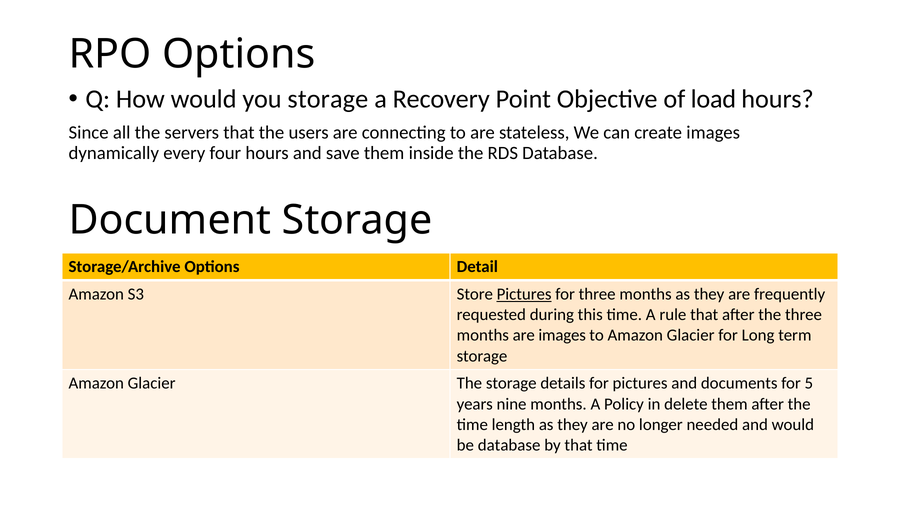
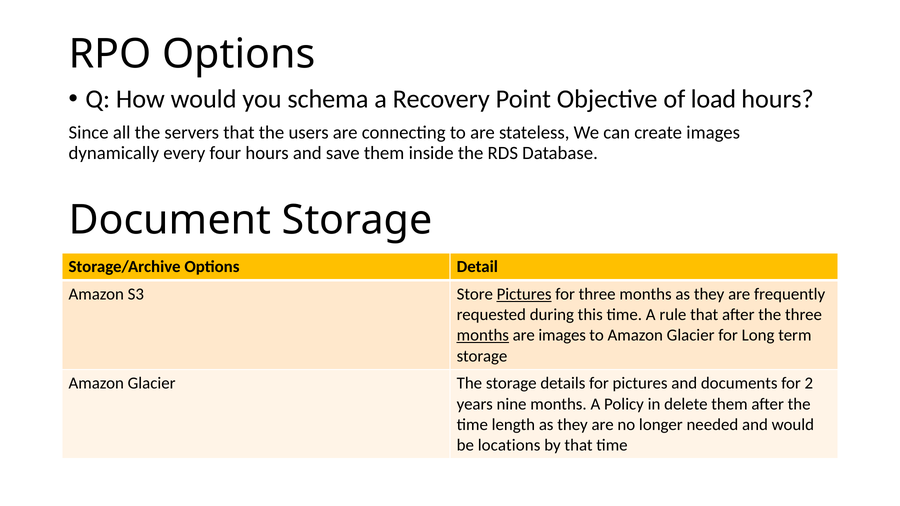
you storage: storage -> schema (328, 99)
months underline: none -> present (483, 336)
5: 5 -> 2 (809, 384)
be database: database -> locations (509, 445)
